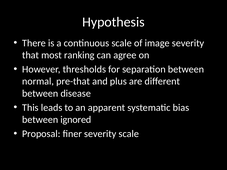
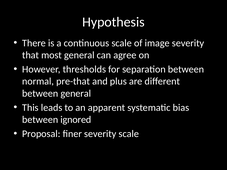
most ranking: ranking -> general (79, 55)
between disease: disease -> general (76, 94)
